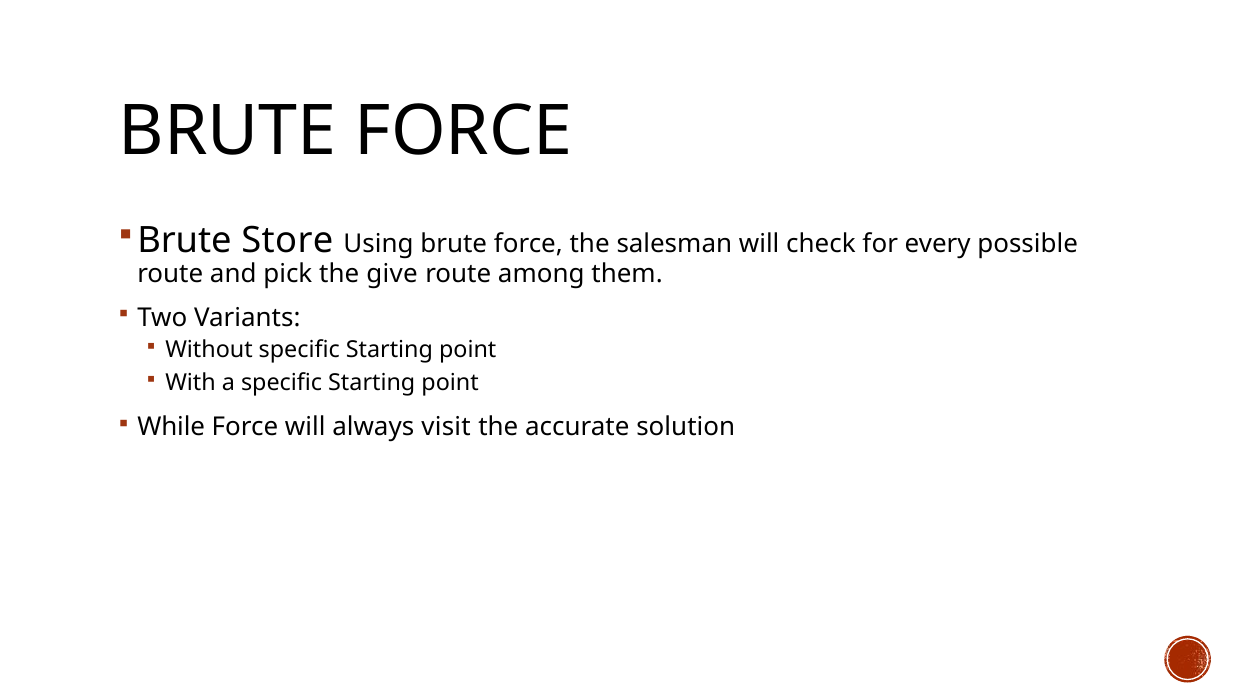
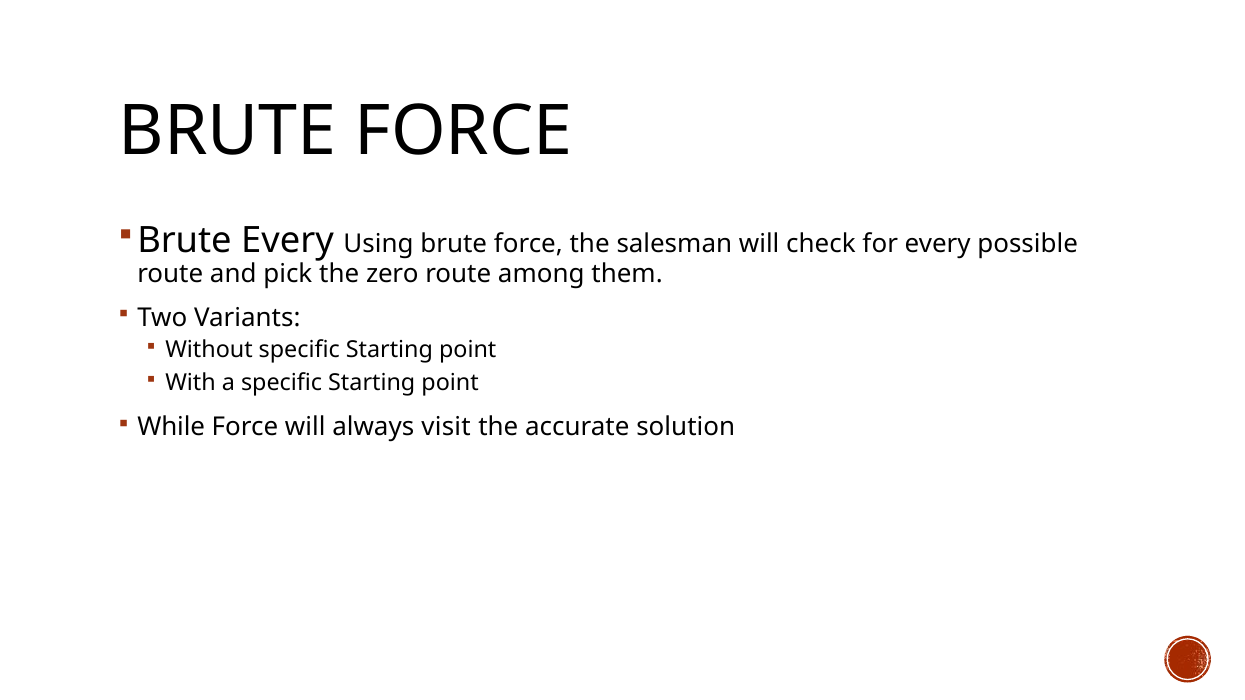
Brute Store: Store -> Every (288, 241)
give: give -> zero (392, 274)
